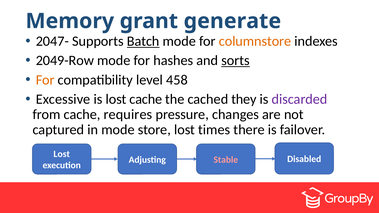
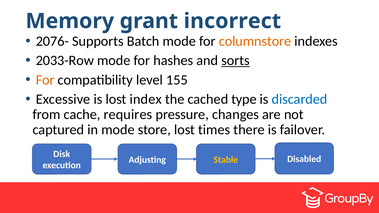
generate: generate -> incorrect (232, 21)
2047-: 2047- -> 2076- (52, 41)
Batch underline: present -> none (143, 41)
2049-Row: 2049-Row -> 2033-Row (65, 61)
458: 458 -> 155 (177, 80)
lost cache: cache -> index (146, 99)
they: they -> type (244, 99)
discarded colour: purple -> blue (299, 99)
Lost: Lost -> Disk (62, 154)
Stable colour: pink -> yellow (226, 160)
